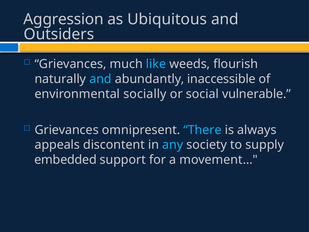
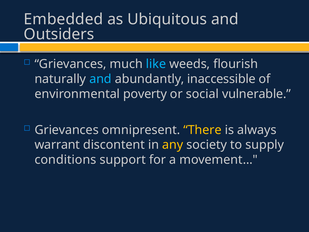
Aggression: Aggression -> Embedded (63, 19)
socially: socially -> poverty (145, 94)
There colour: light blue -> yellow (202, 130)
appeals: appeals -> warrant (57, 145)
any colour: light blue -> yellow (173, 145)
embedded: embedded -> conditions (65, 160)
